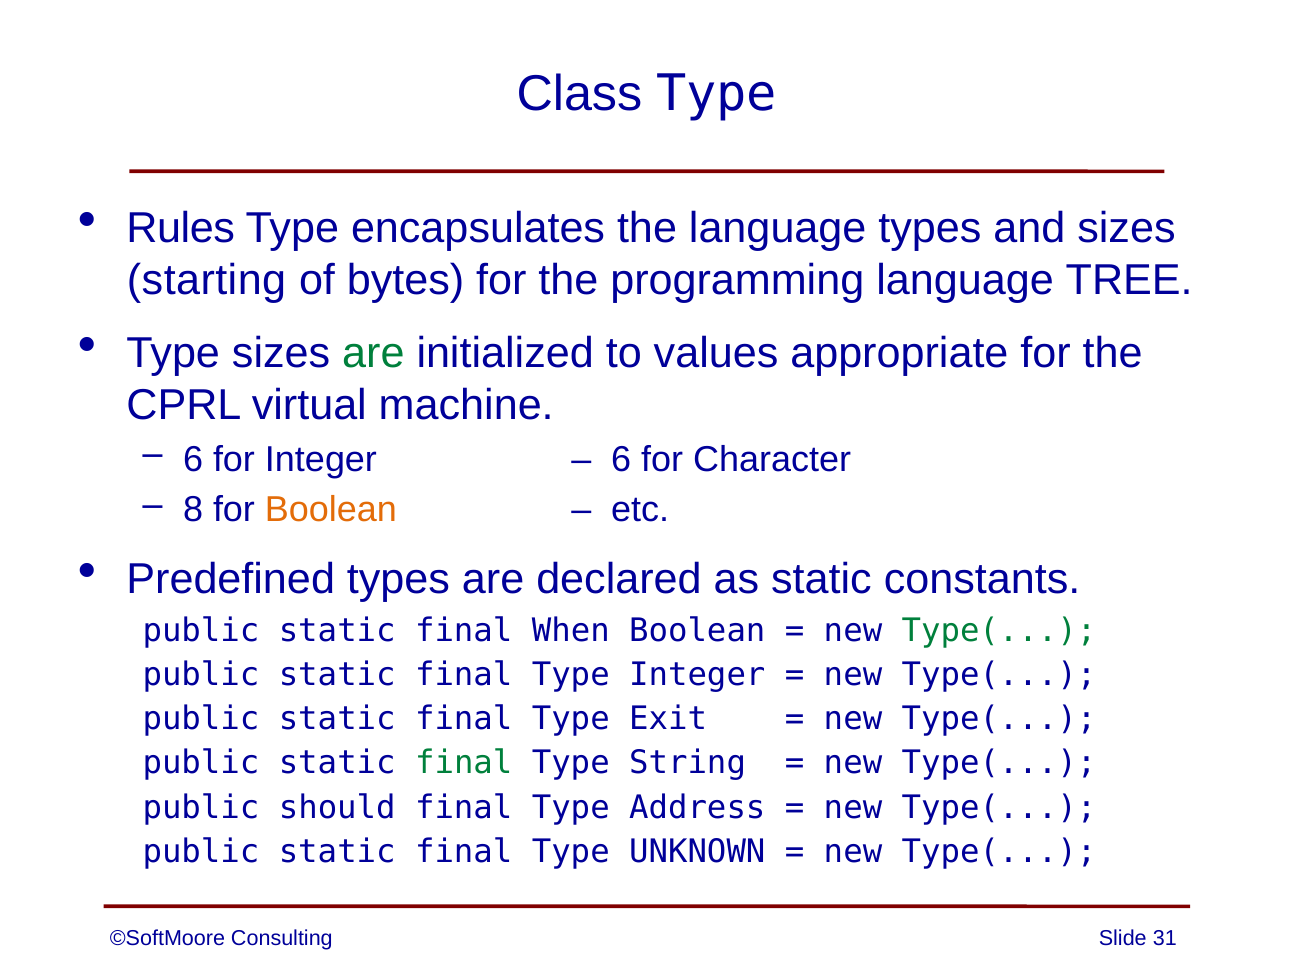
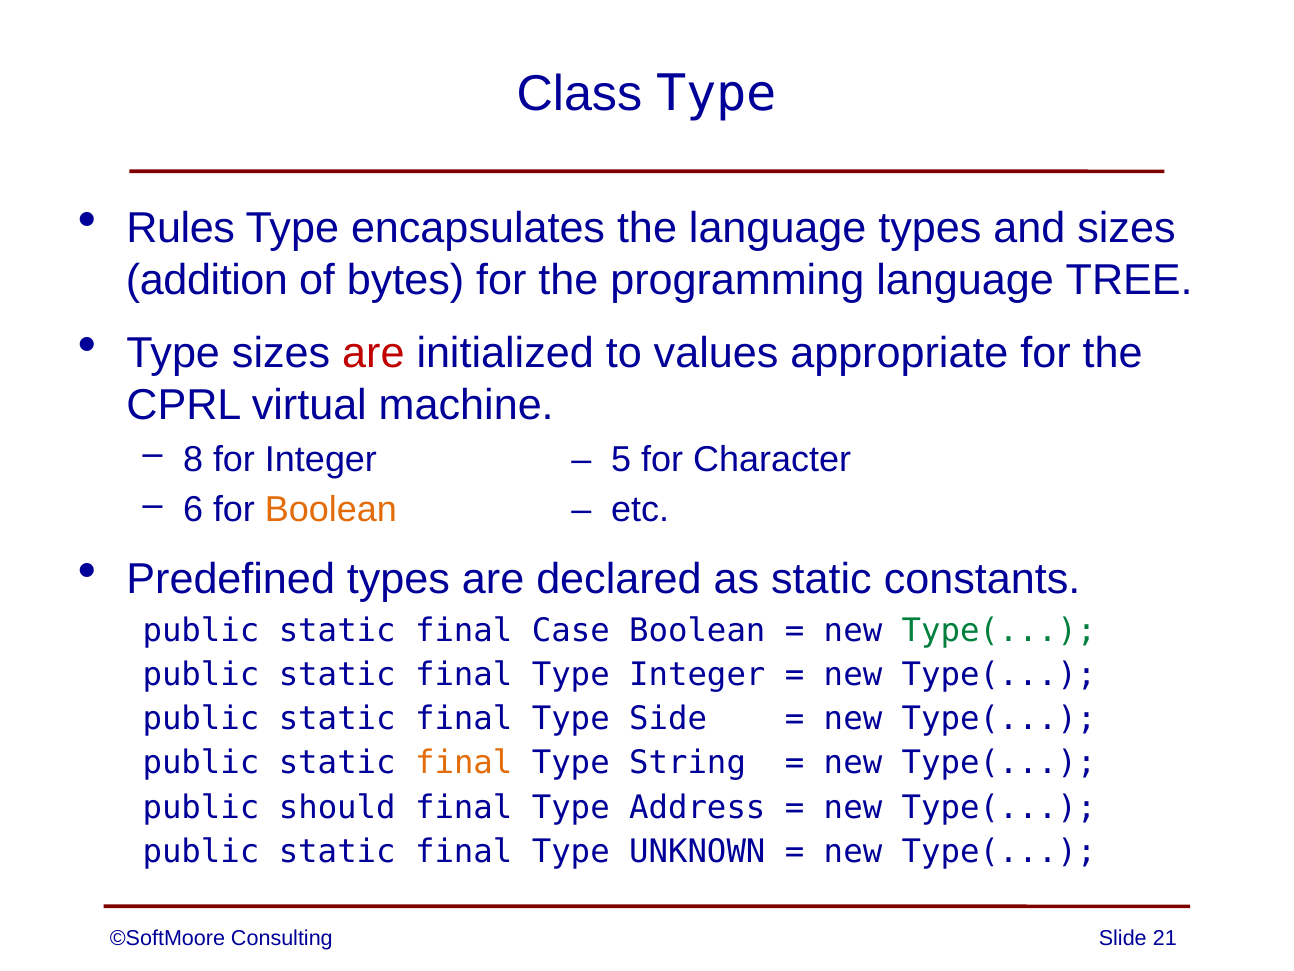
starting: starting -> addition (207, 280)
are colour: green -> red (373, 353)
6: 6 -> 8 (193, 459)
6: 6 -> 5 (621, 459)
8: 8 -> 6 (193, 510)
When: When -> Case (571, 630)
Exit: Exit -> Side (668, 719)
final colour: green -> orange (464, 763)
31: 31 -> 21 (1165, 938)
